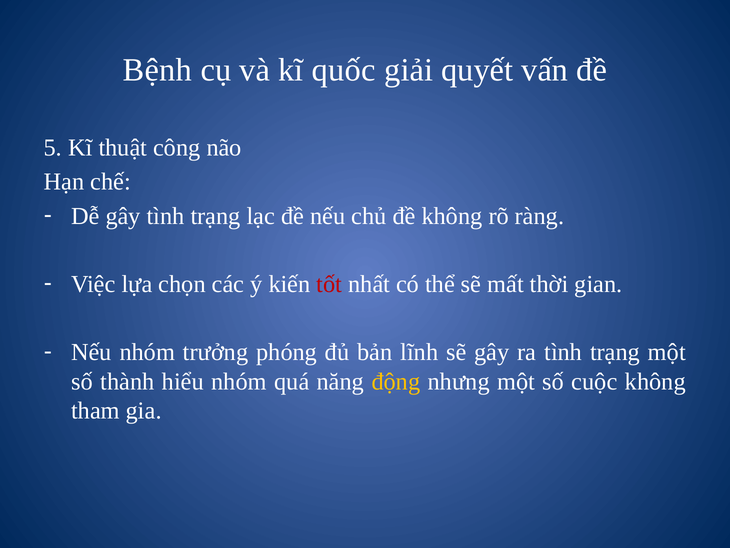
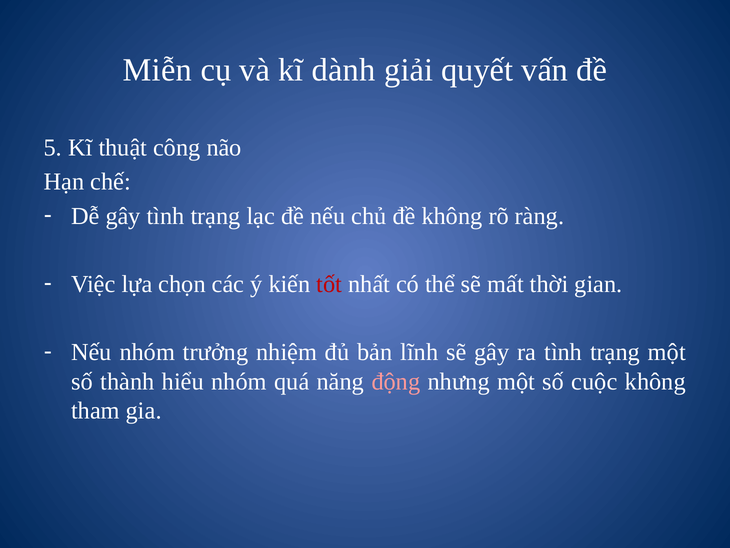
Bệnh: Bệnh -> Miễn (157, 70)
quốc: quốc -> dành (344, 70)
phóng: phóng -> nhiệm (287, 352)
động colour: yellow -> pink (396, 381)
